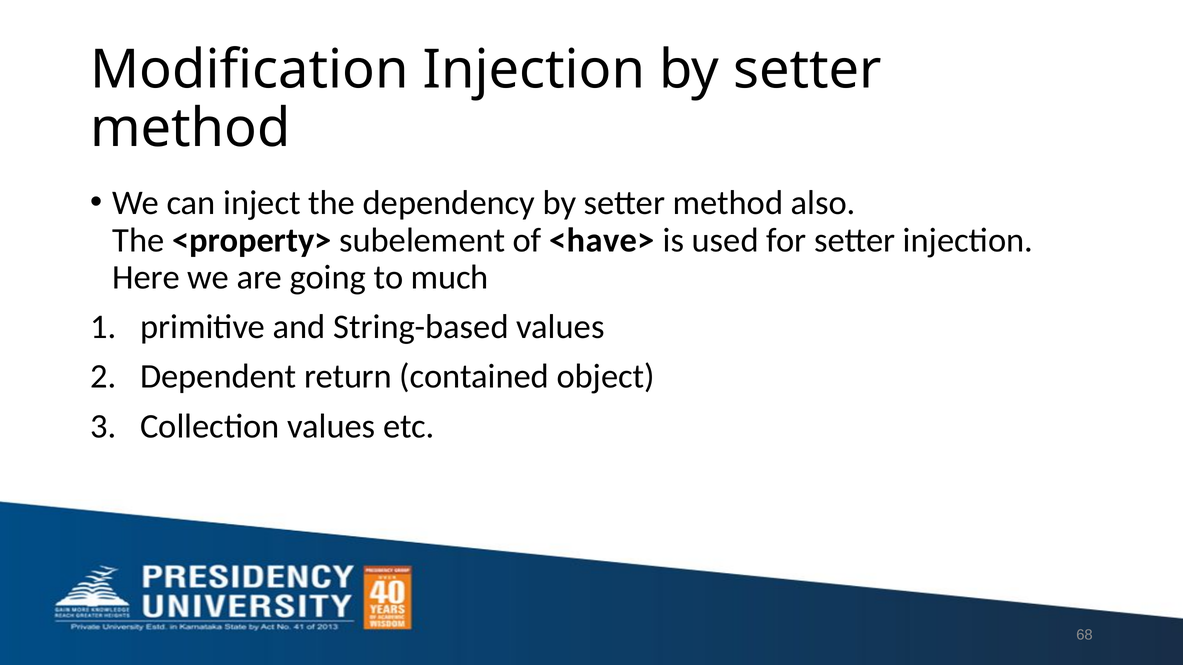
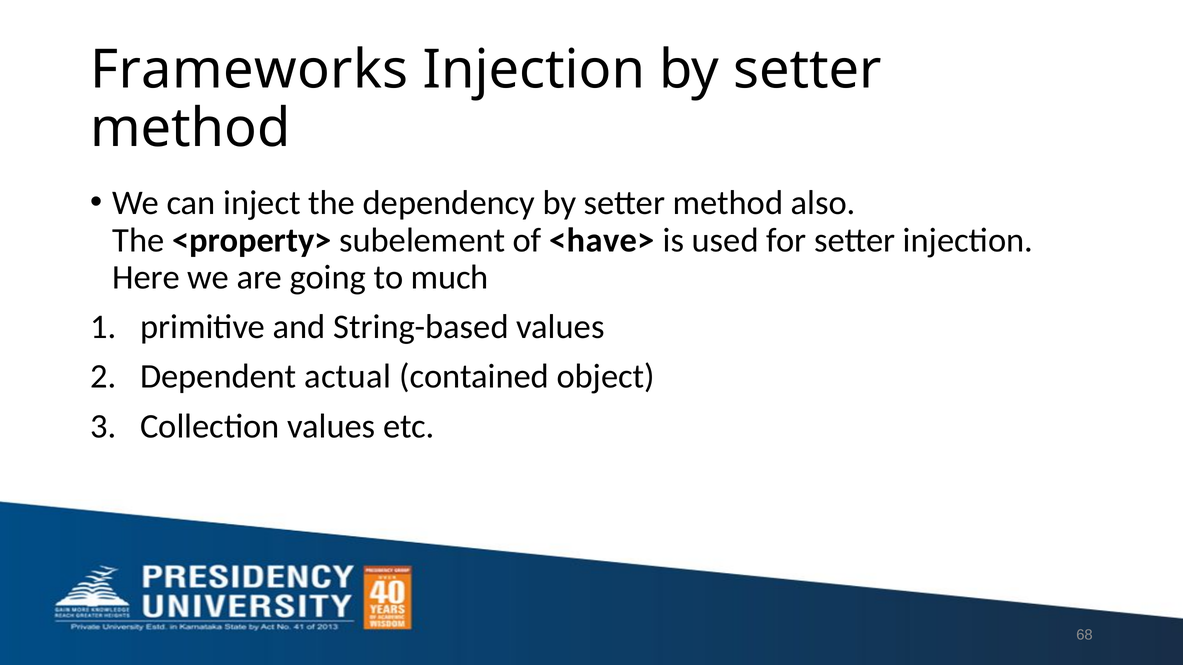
Modification: Modification -> Frameworks (249, 70)
return: return -> actual (348, 377)
